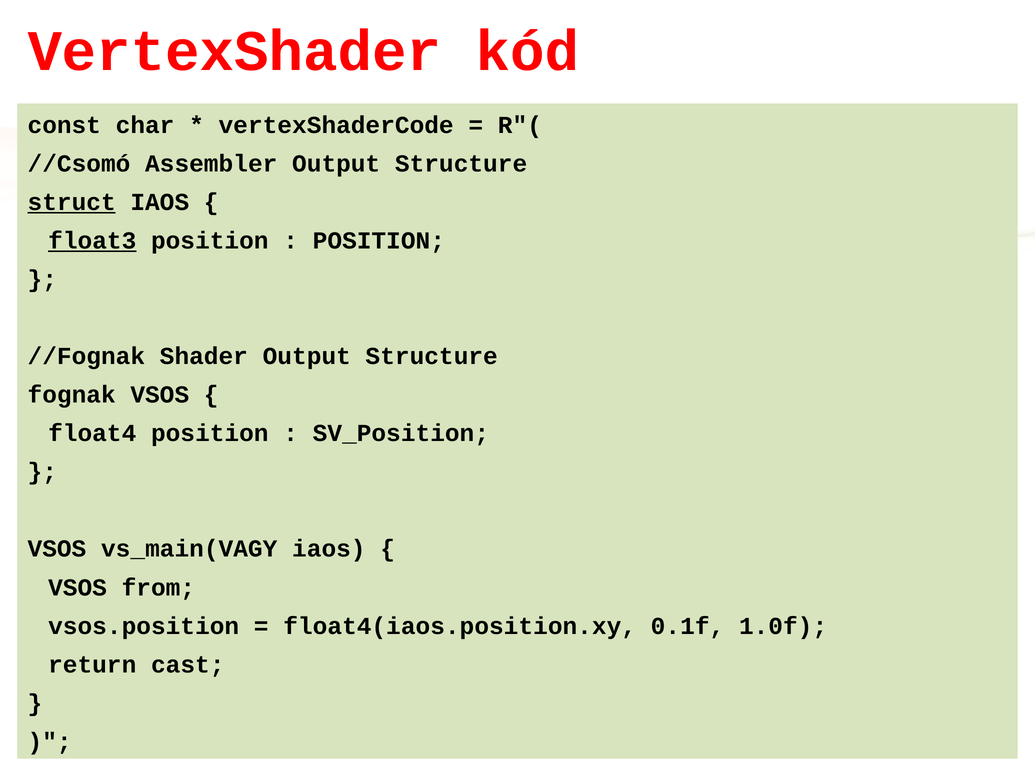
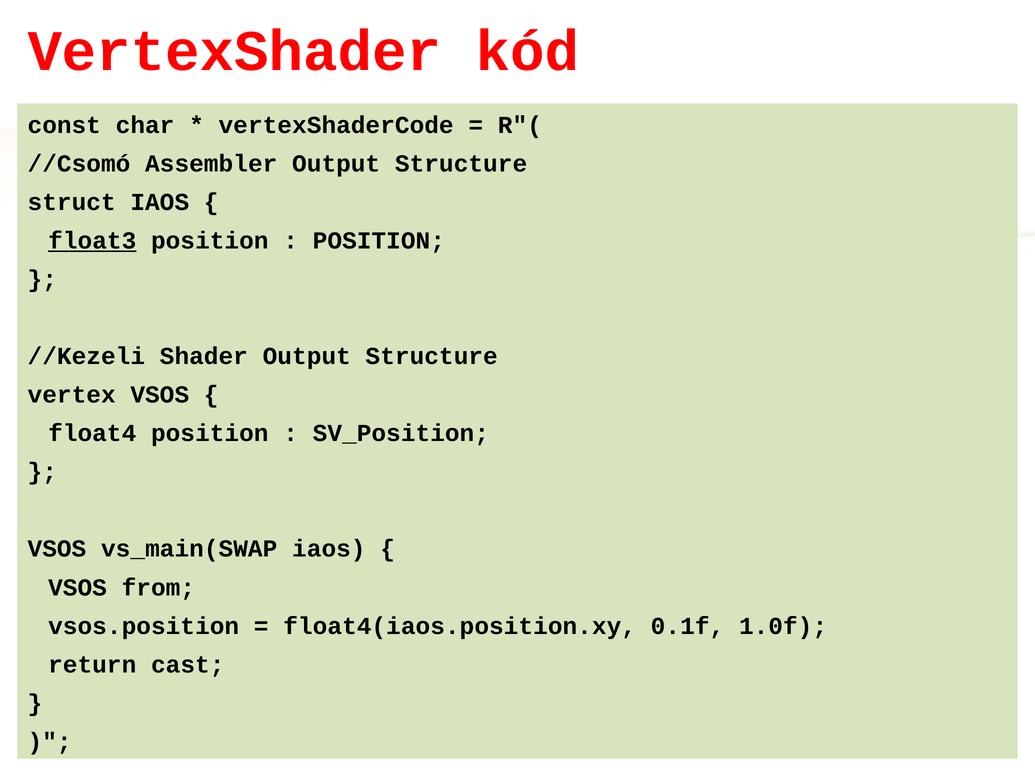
struct underline: present -> none (72, 202)
//Fognak: //Fognak -> //Kezeli (86, 356)
fognak: fognak -> vertex (72, 395)
vs_main(VAGY: vs_main(VAGY -> vs_main(SWAP (189, 549)
